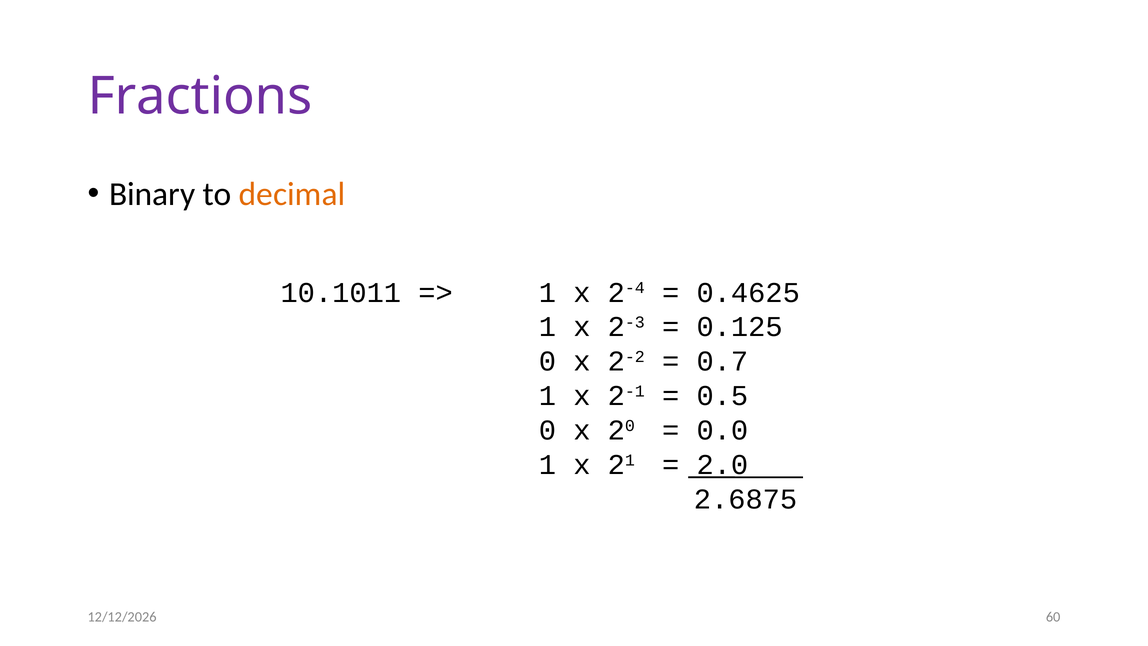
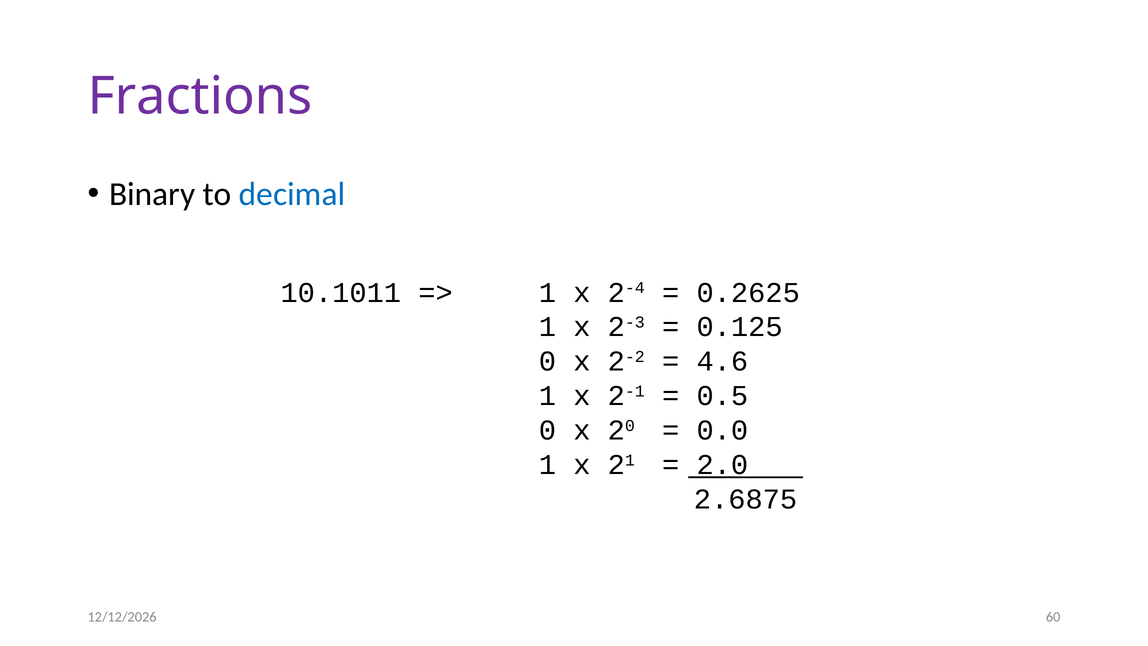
decimal colour: orange -> blue (292, 194)
0.4625: 0.4625 -> 0.2625 (748, 292)
0.7: 0.7 -> 4.6 (722, 361)
